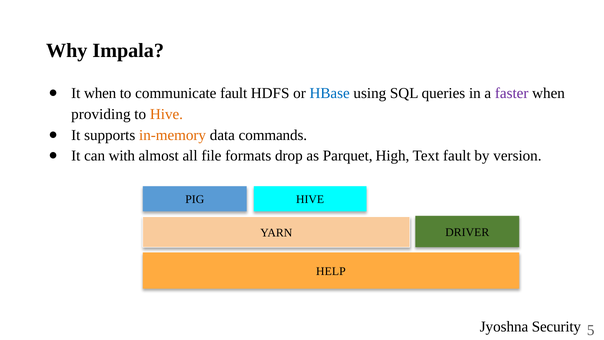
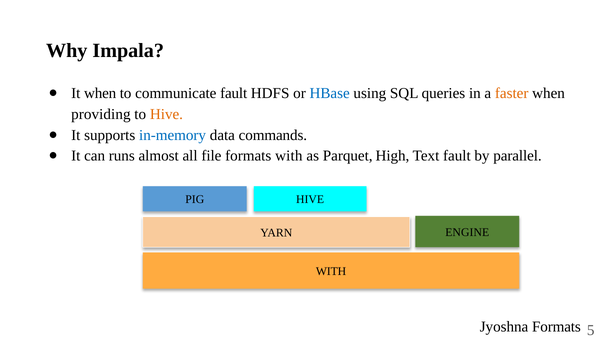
faster colour: purple -> orange (512, 93)
in-memory colour: orange -> blue (173, 135)
with: with -> runs (122, 156)
formats drop: drop -> with (289, 156)
version: version -> parallel (518, 156)
DRIVER: DRIVER -> ENGINE (467, 232)
HELP: HELP -> WITH (331, 271)
Jyoshna Security: Security -> Formats (556, 326)
